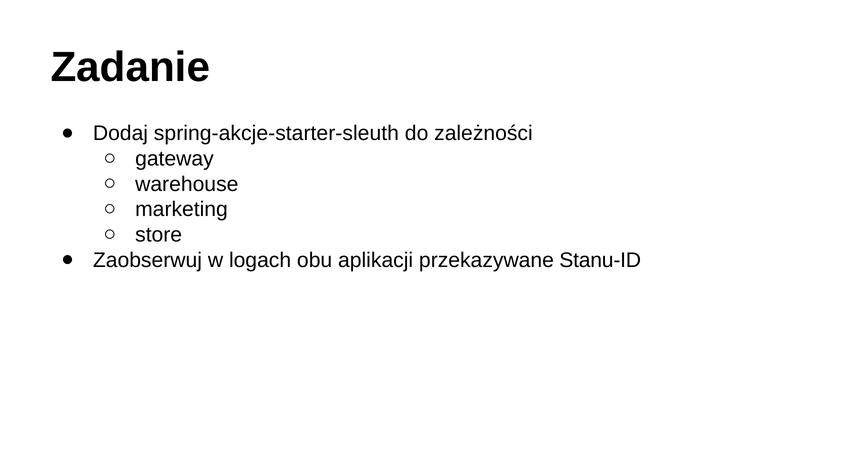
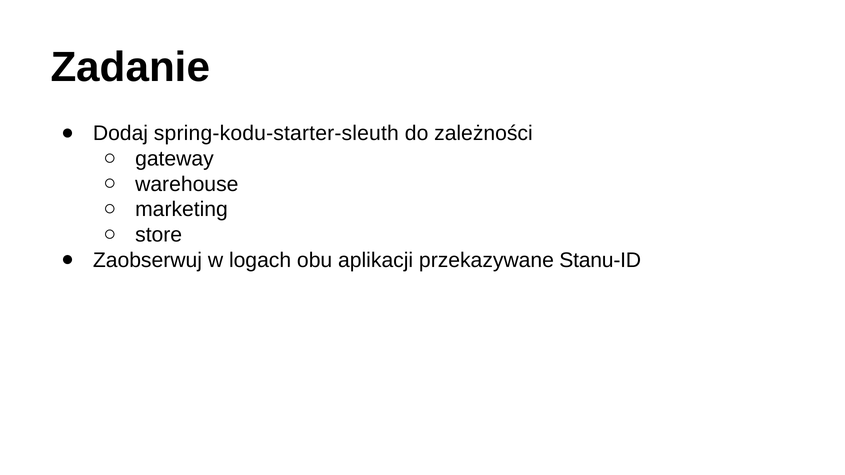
spring-akcje-starter-sleuth: spring-akcje-starter-sleuth -> spring-kodu-starter-sleuth (276, 134)
